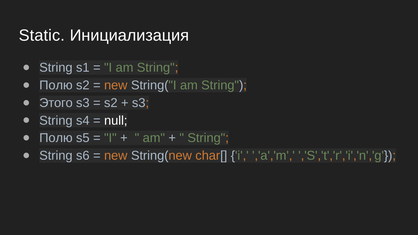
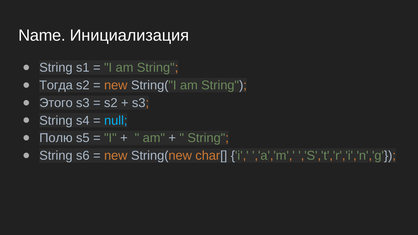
Static: Static -> Name (42, 35)
Полю: Полю -> Тогда (56, 85)
null colour: white -> light blue (116, 121)
